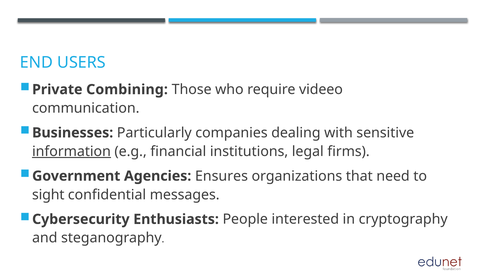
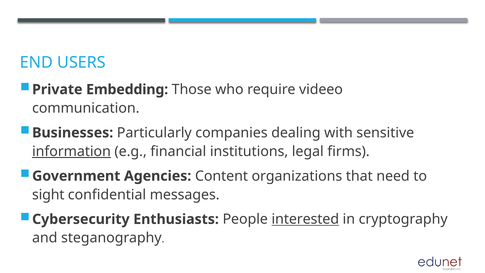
Combining: Combining -> Embedding (127, 89)
Ensures: Ensures -> Content (222, 176)
interested underline: none -> present (305, 219)
